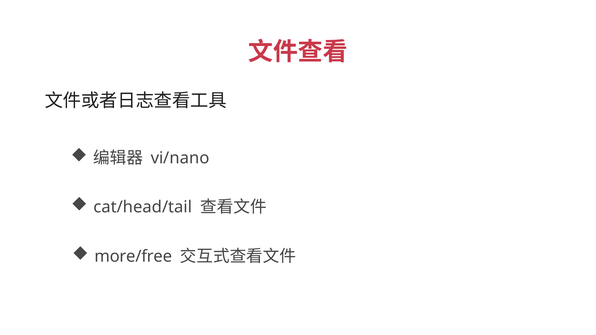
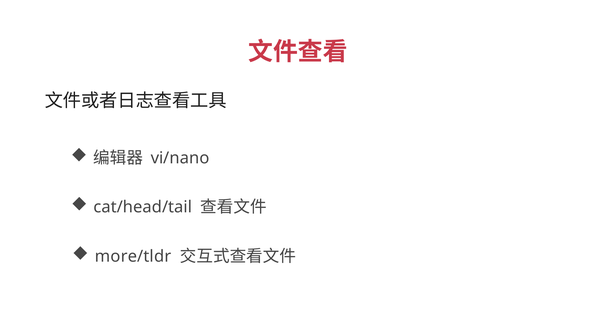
more/free: more/free -> more/tldr (133, 256)
